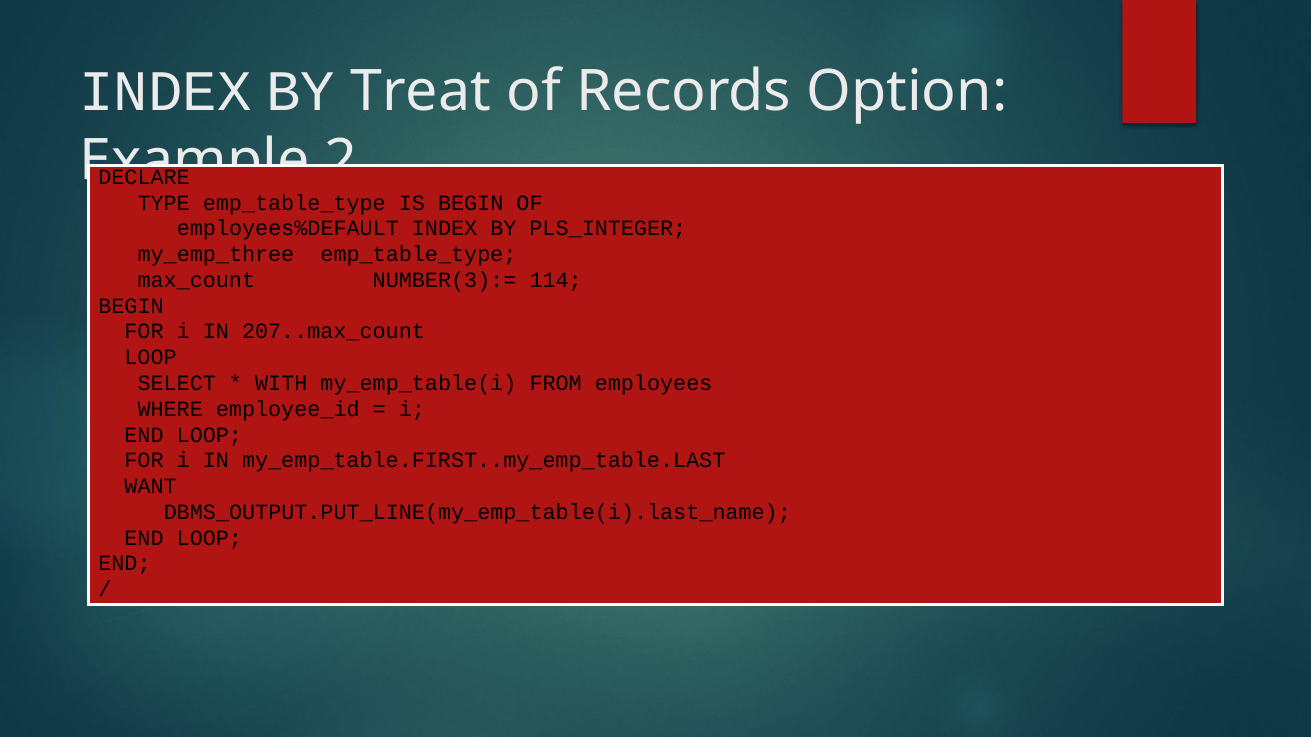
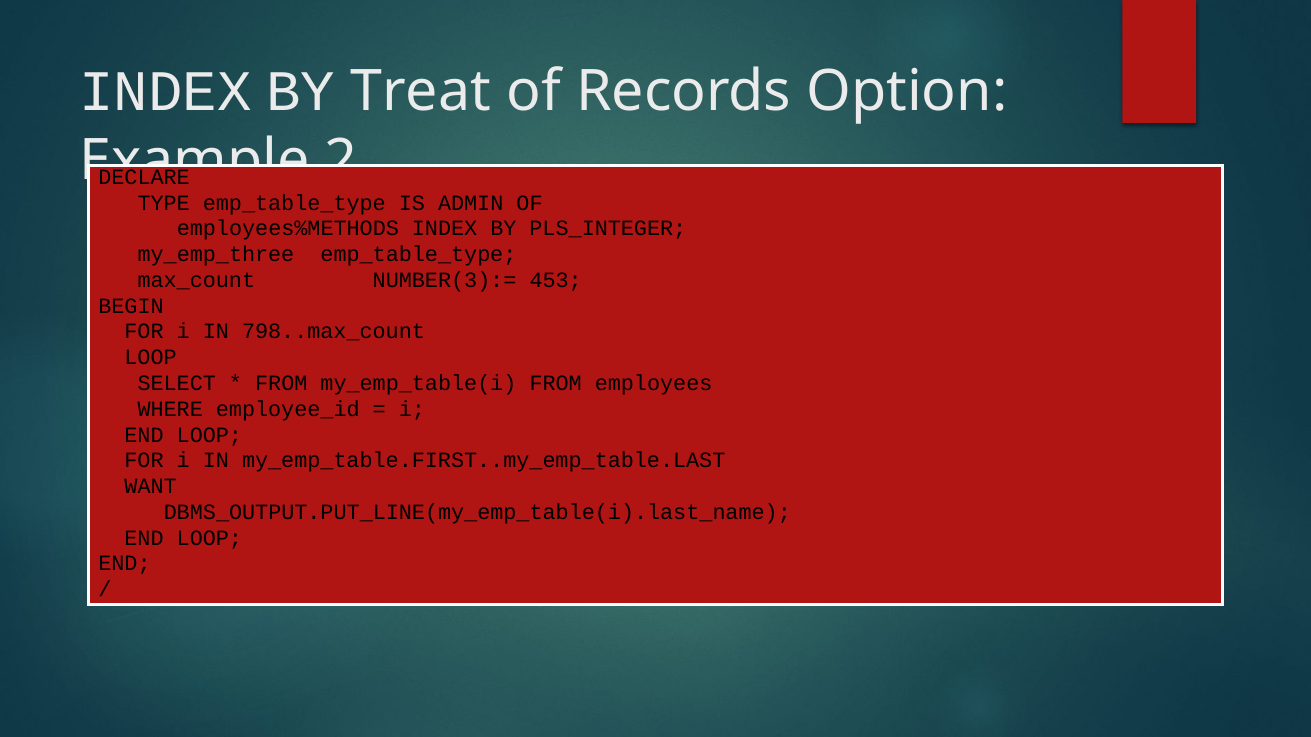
IS BEGIN: BEGIN -> ADMIN (471, 203)
employees%DEFAULT: employees%DEFAULT -> employees%METHODS (288, 229)
114: 114 -> 453 (556, 280)
207..max_count: 207..max_count -> 798..max_count (333, 332)
WITH: WITH -> FROM (281, 383)
